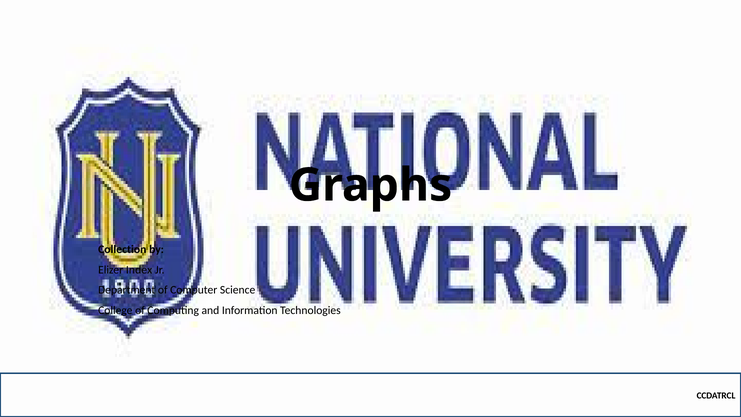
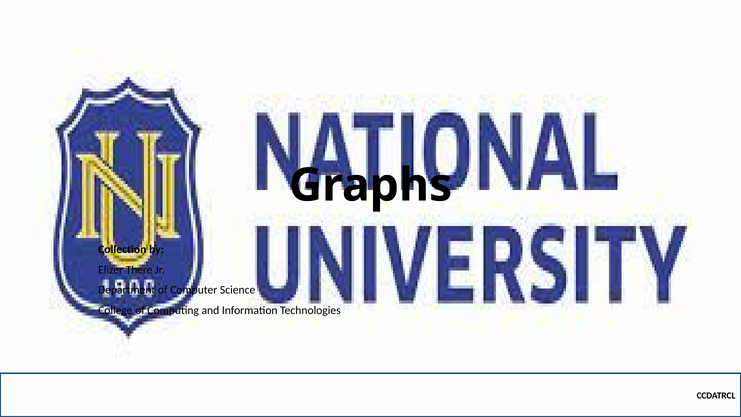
Index: Index -> There (139, 270)
